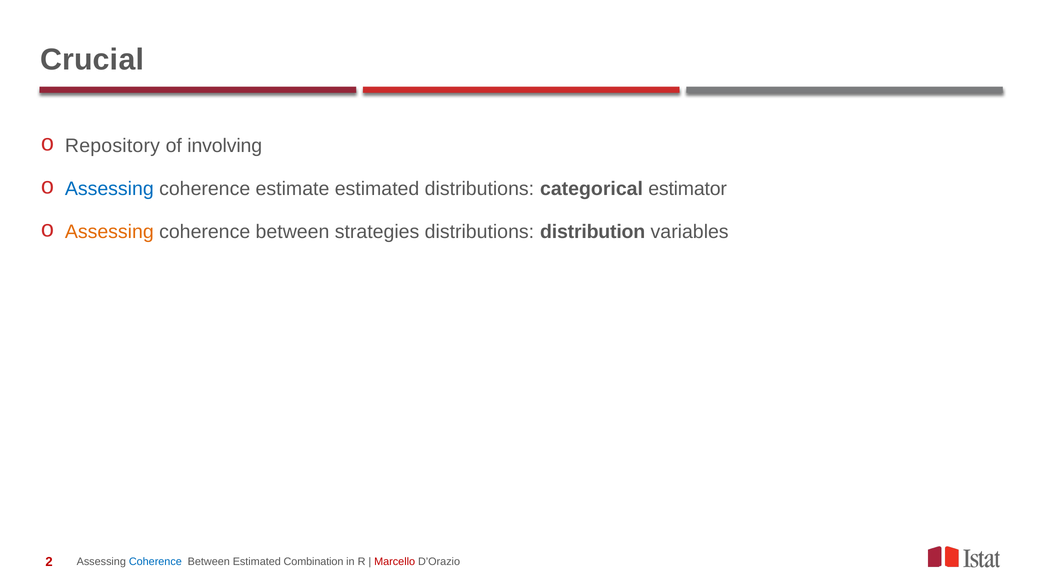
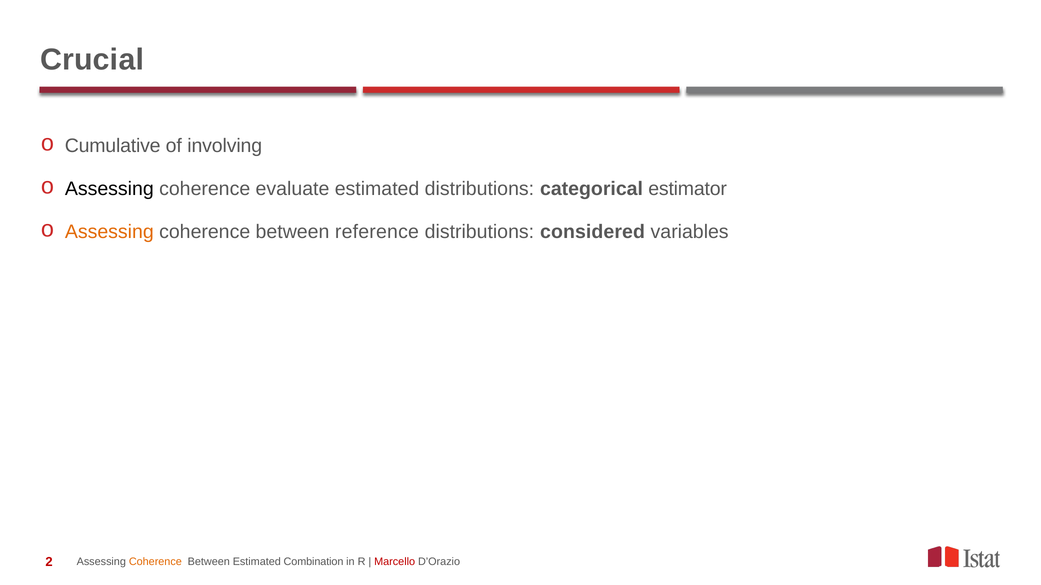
Repository: Repository -> Cumulative (113, 146)
Assessing colour: blue -> black (109, 189)
estimate: estimate -> evaluate (293, 189)
strategies: strategies -> reference (377, 232)
distribution: distribution -> considered (593, 232)
Coherence colour: blue -> orange (155, 562)
